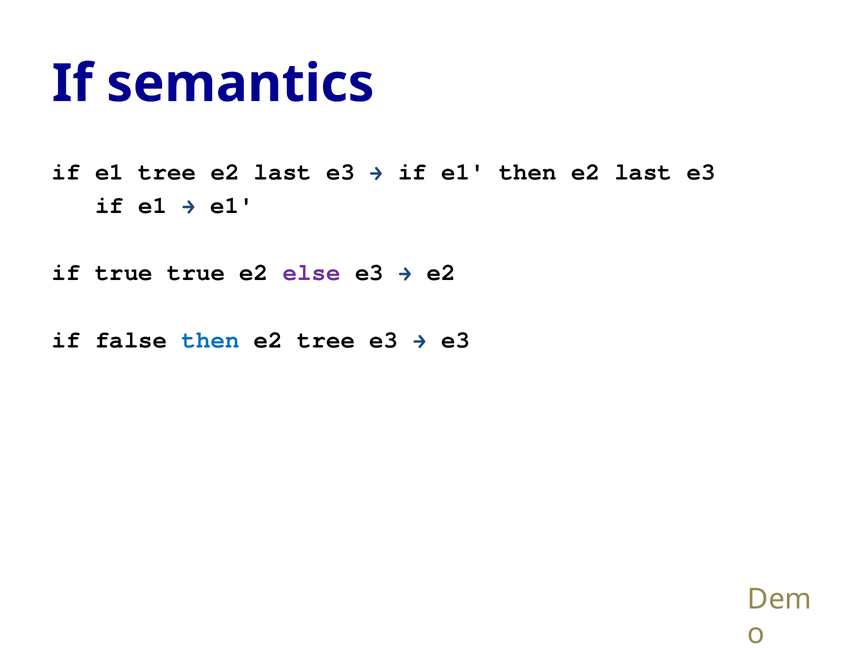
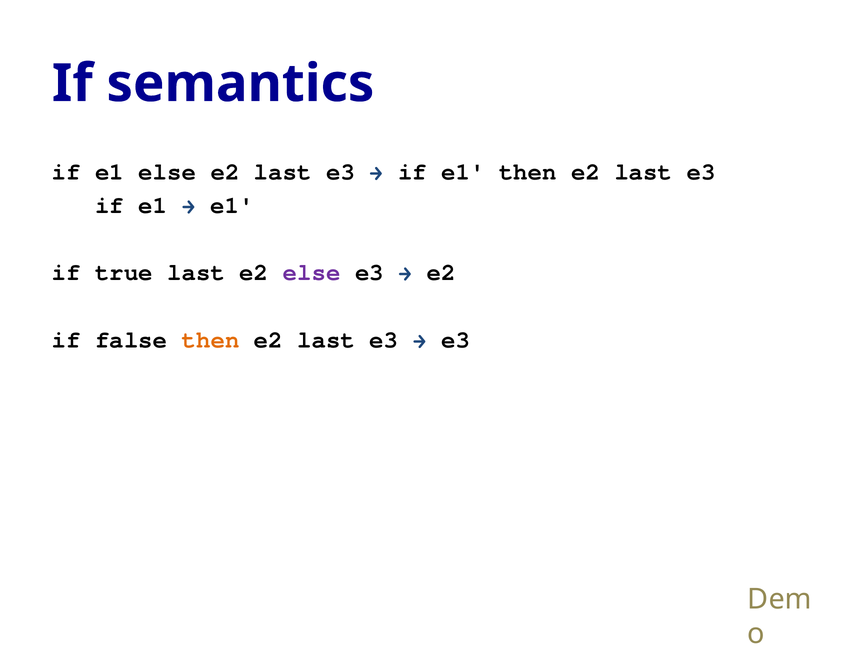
e1 tree: tree -> else (167, 172)
true true: true -> last (196, 273)
then colour: blue -> orange (211, 340)
tree: tree -> last (326, 340)
